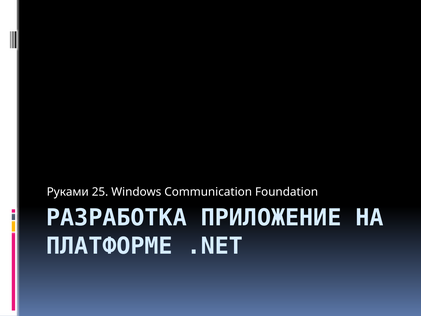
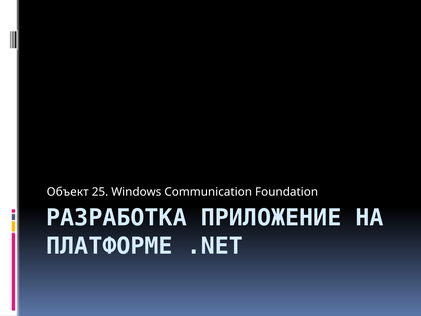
Руками: Руками -> Объект (68, 192)
